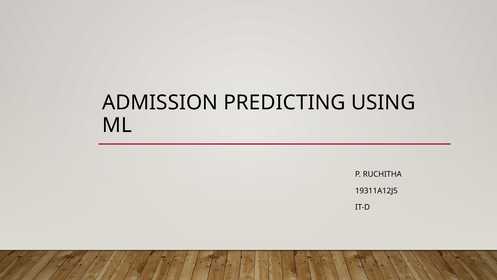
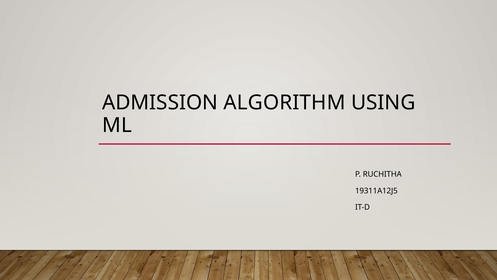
PREDICTING: PREDICTING -> ALGORITHM (284, 103)
